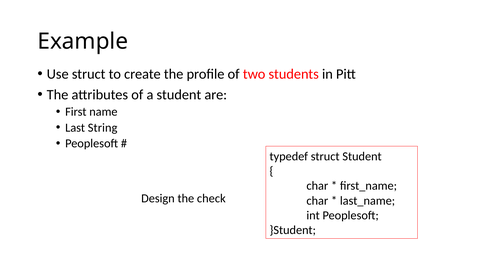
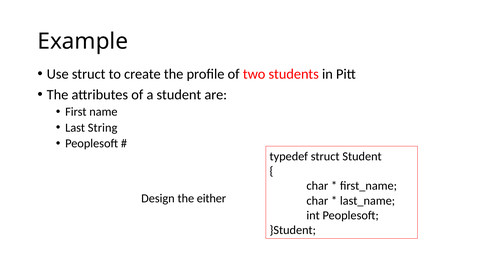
check: check -> either (211, 198)
